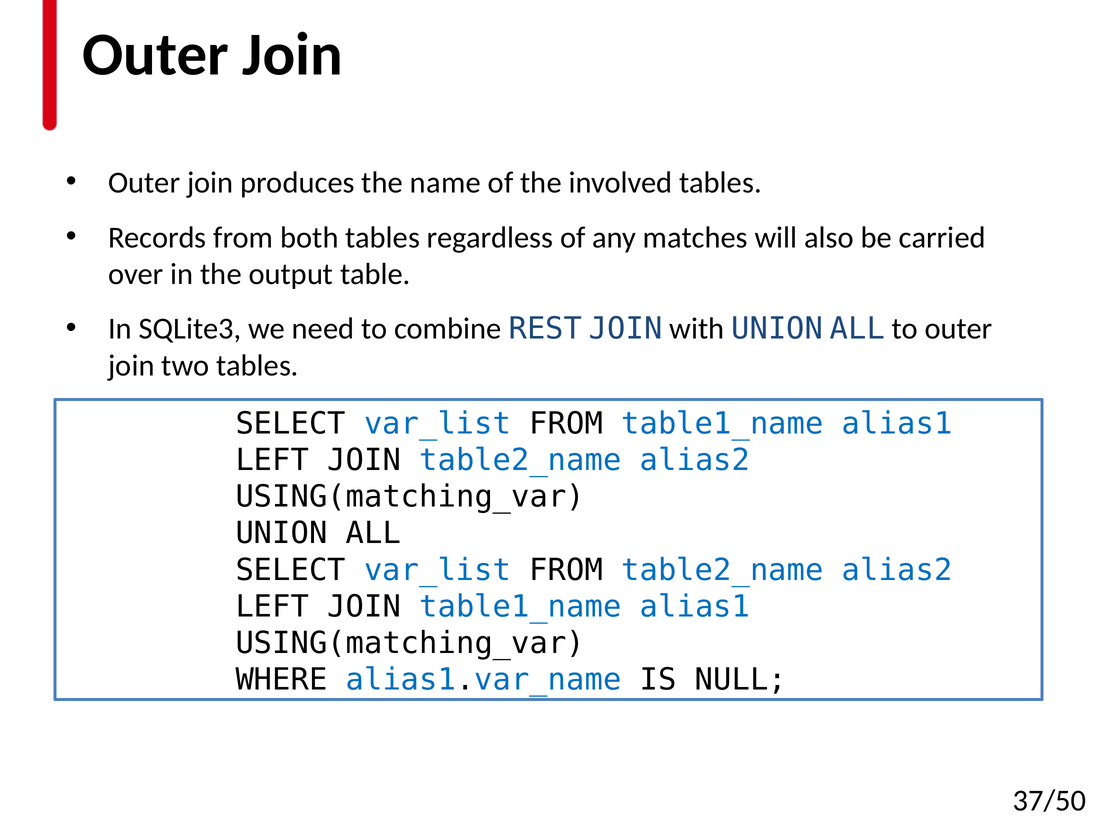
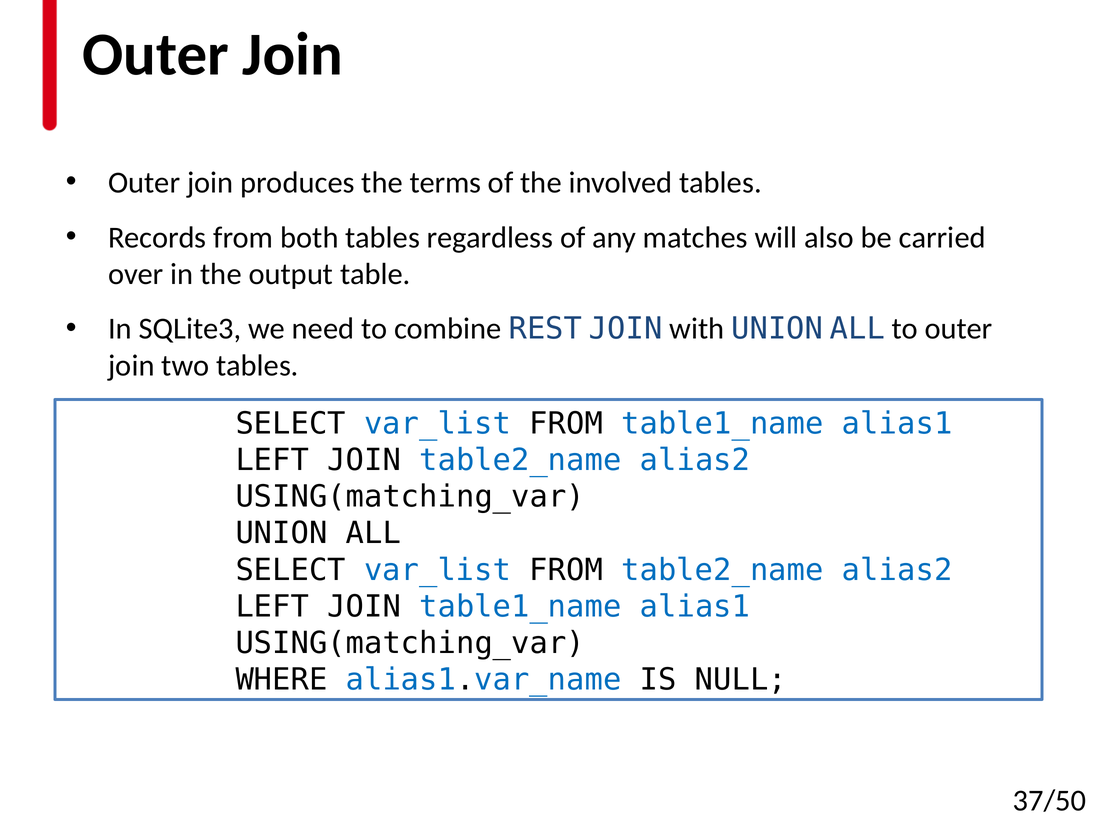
name: name -> terms (446, 183)
